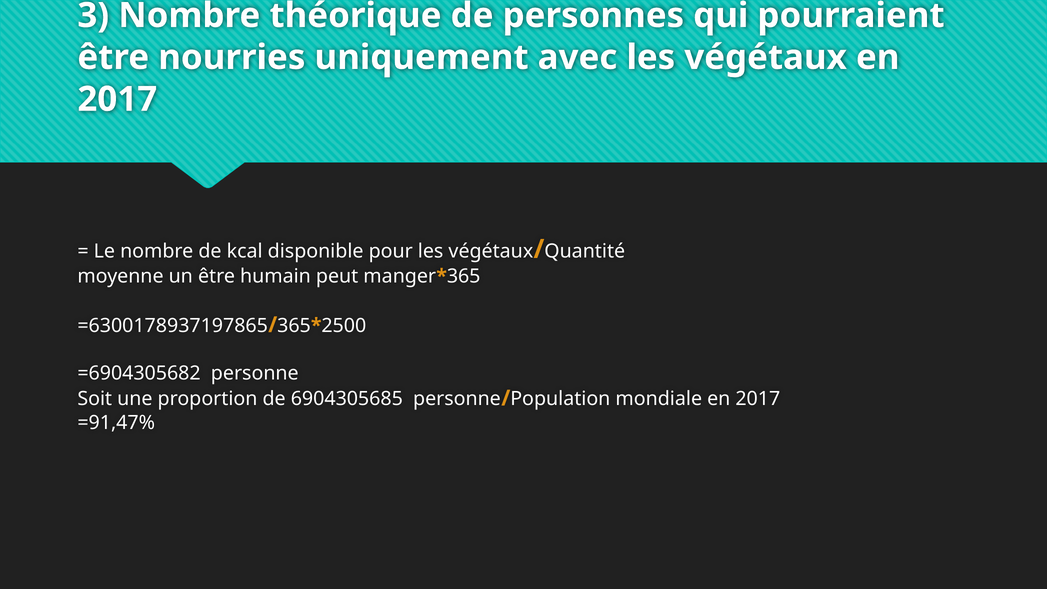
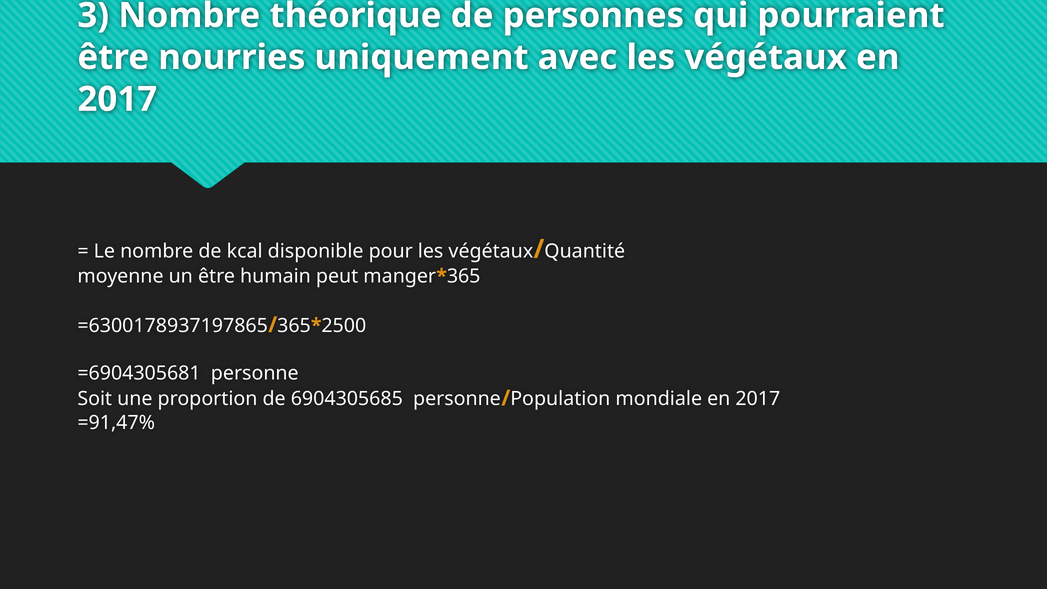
=6904305682: =6904305682 -> =6904305681 (139, 373)
